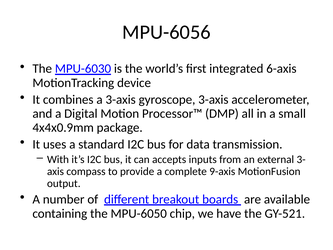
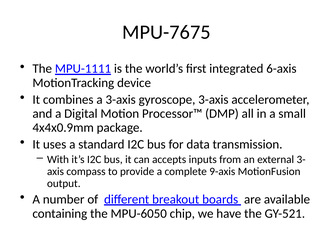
MPU-6056: MPU-6056 -> MPU-7675 (166, 32)
MPU-6030: MPU-6030 -> MPU-1111 (83, 69)
